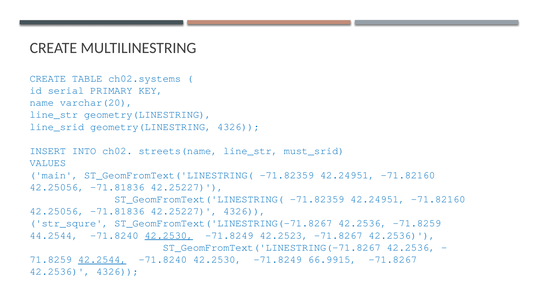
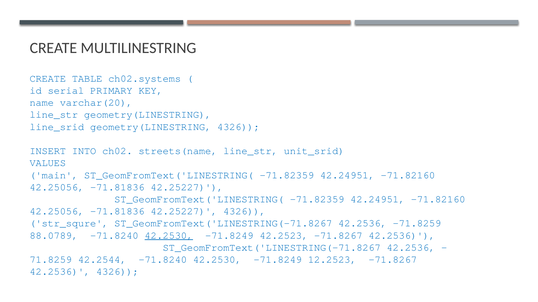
must_srid: must_srid -> unit_srid (314, 151)
44.2544: 44.2544 -> 88.0789 (54, 236)
42.2544 underline: present -> none (102, 260)
66.9915: 66.9915 -> 12.2523 (332, 260)
